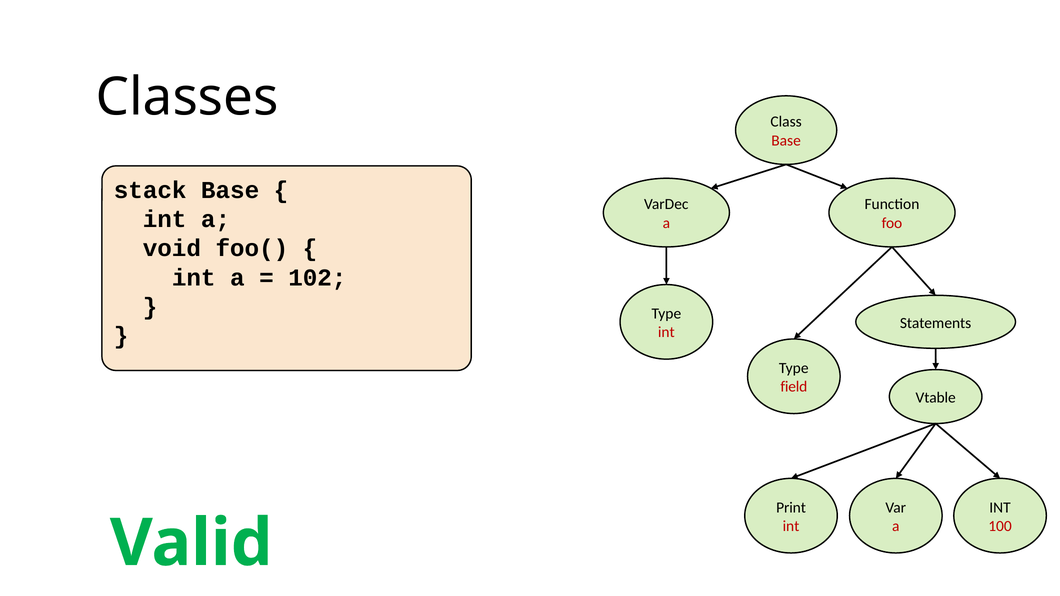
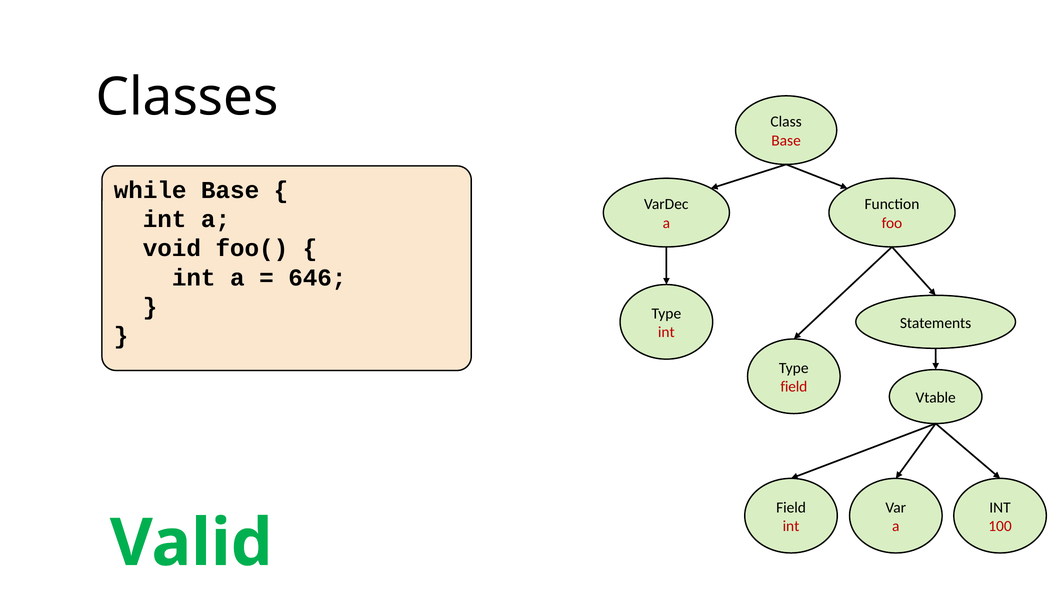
stack: stack -> while (150, 190)
102: 102 -> 646 (317, 278)
Print: Print -> Field (791, 508)
